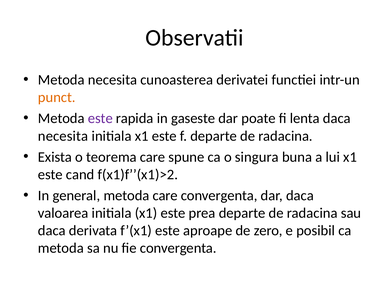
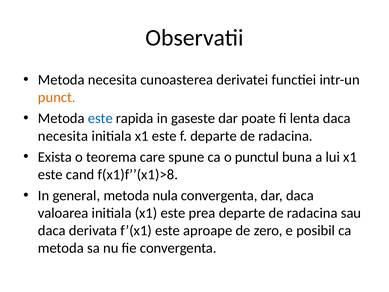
este colour: purple -> blue (100, 118)
singura: singura -> punctul (257, 157)
f(x1)f’’(x1)>2: f(x1)f’’(x1)>2 -> f(x1)f’’(x1)>8 (138, 174)
metoda care: care -> nula (165, 195)
